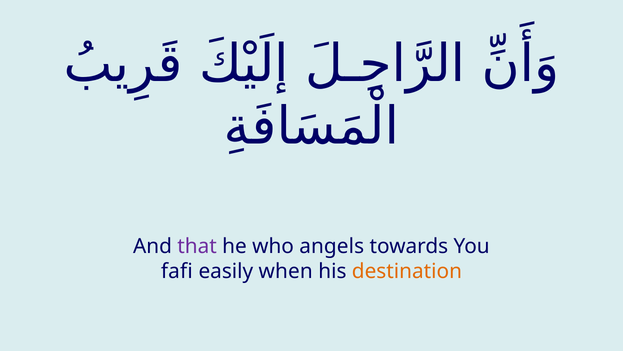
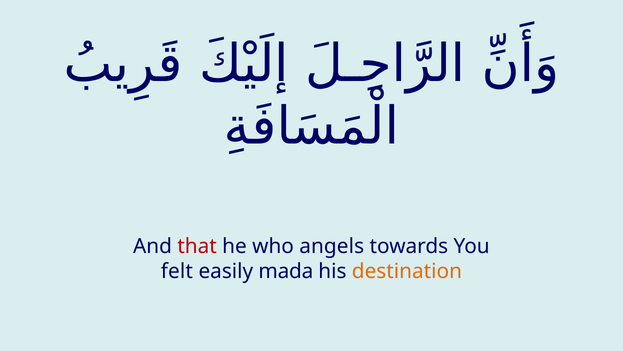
that colour: purple -> red (197, 246)
fafi: fafi -> felt (177, 271)
when: when -> mada (286, 271)
